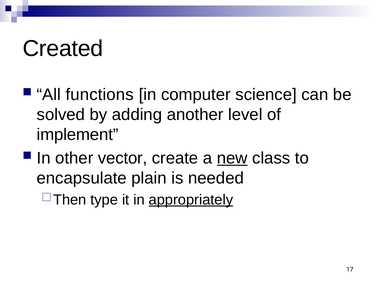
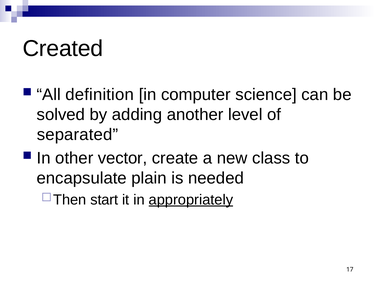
functions: functions -> definition (100, 95)
implement: implement -> separated (77, 135)
new underline: present -> none (232, 158)
type: type -> start (104, 200)
